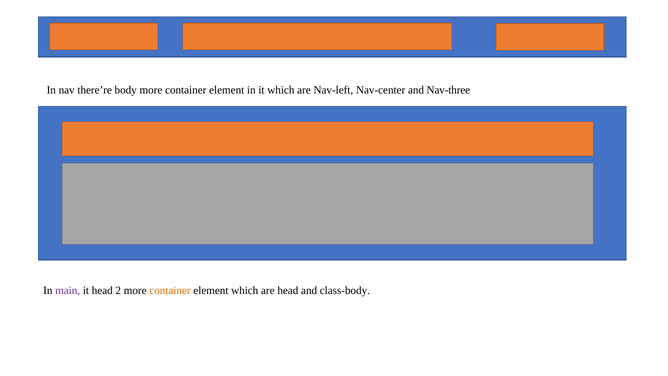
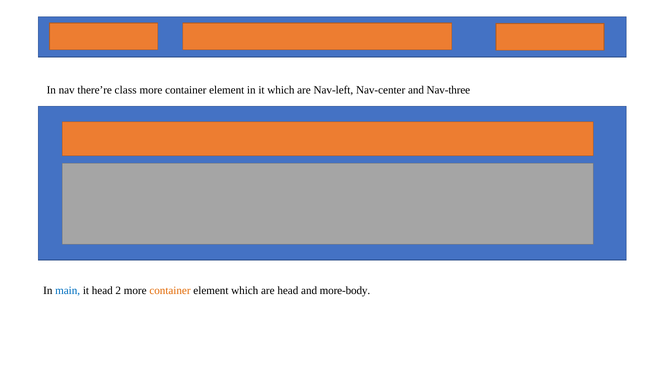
body: body -> class (126, 90)
main colour: purple -> blue (68, 290)
class-body: class-body -> more-body (345, 290)
